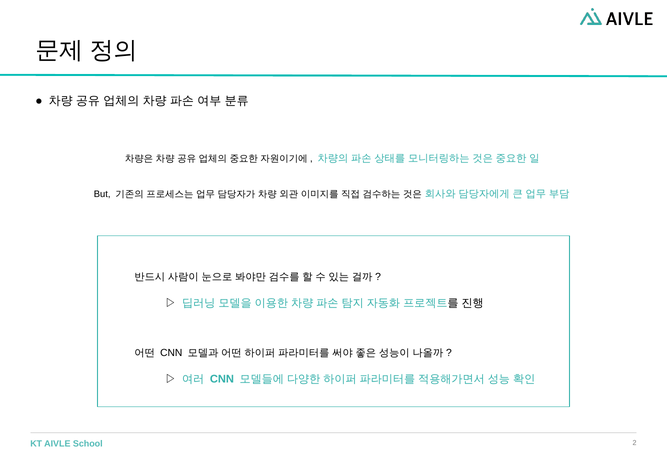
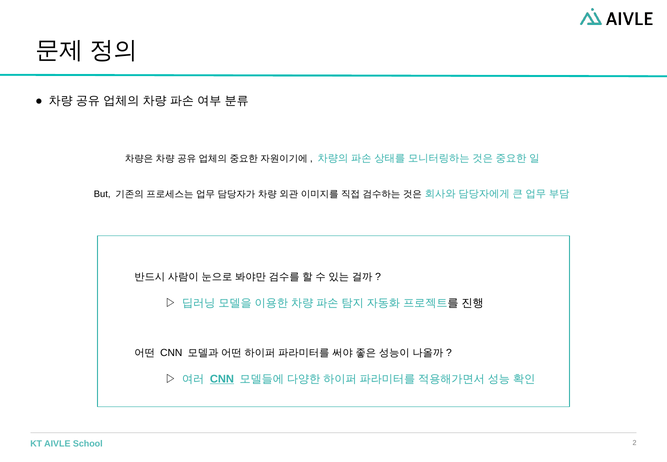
CNN underline: none -> present (222, 379)
